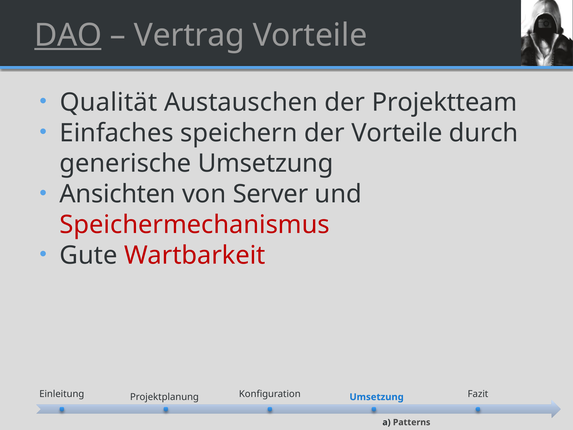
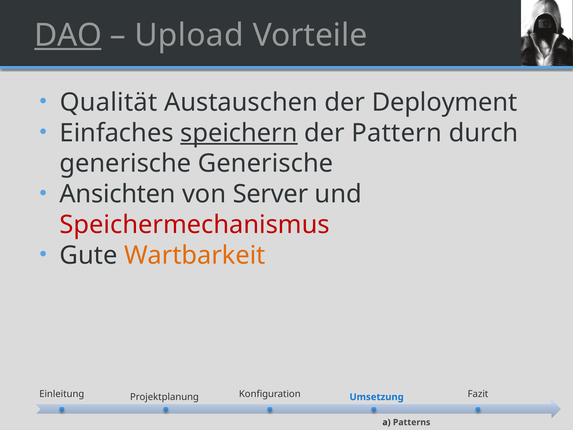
Vertrag: Vertrag -> Upload (189, 35)
Projektteam: Projektteam -> Deployment (445, 102)
speichern underline: none -> present (239, 133)
der Vorteile: Vorteile -> Pattern (397, 133)
generische Umsetzung: Umsetzung -> Generische (266, 163)
Wartbarkeit colour: red -> orange (195, 255)
